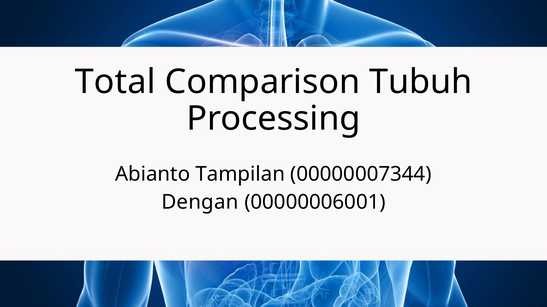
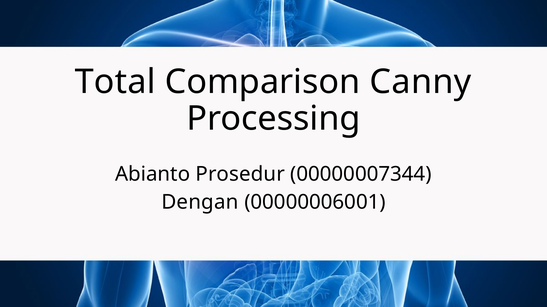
Tubuh: Tubuh -> Canny (420, 82)
Tampilan: Tampilan -> Prosedur (240, 175)
